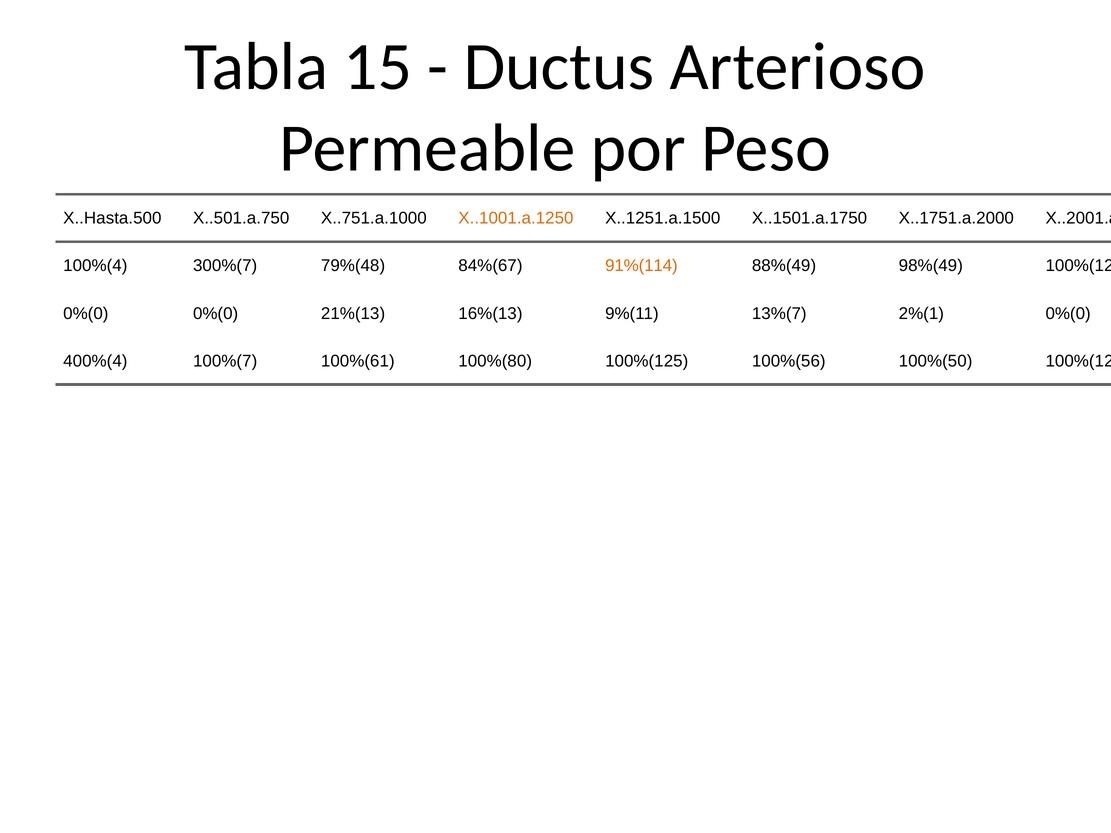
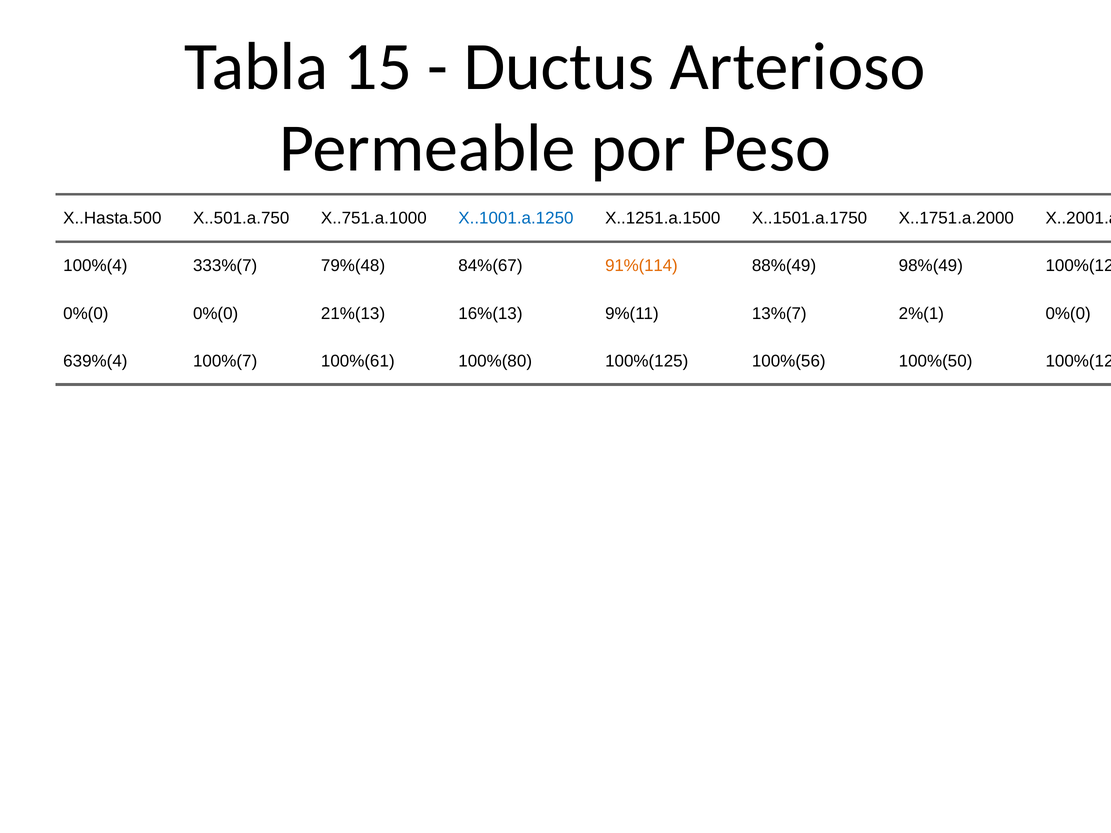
X..1001.a.1250 colour: orange -> blue (516, 218)
300%(7: 300%(7 -> 333%(7 (225, 266)
400%(4: 400%(4 -> 639%(4 (95, 361)
